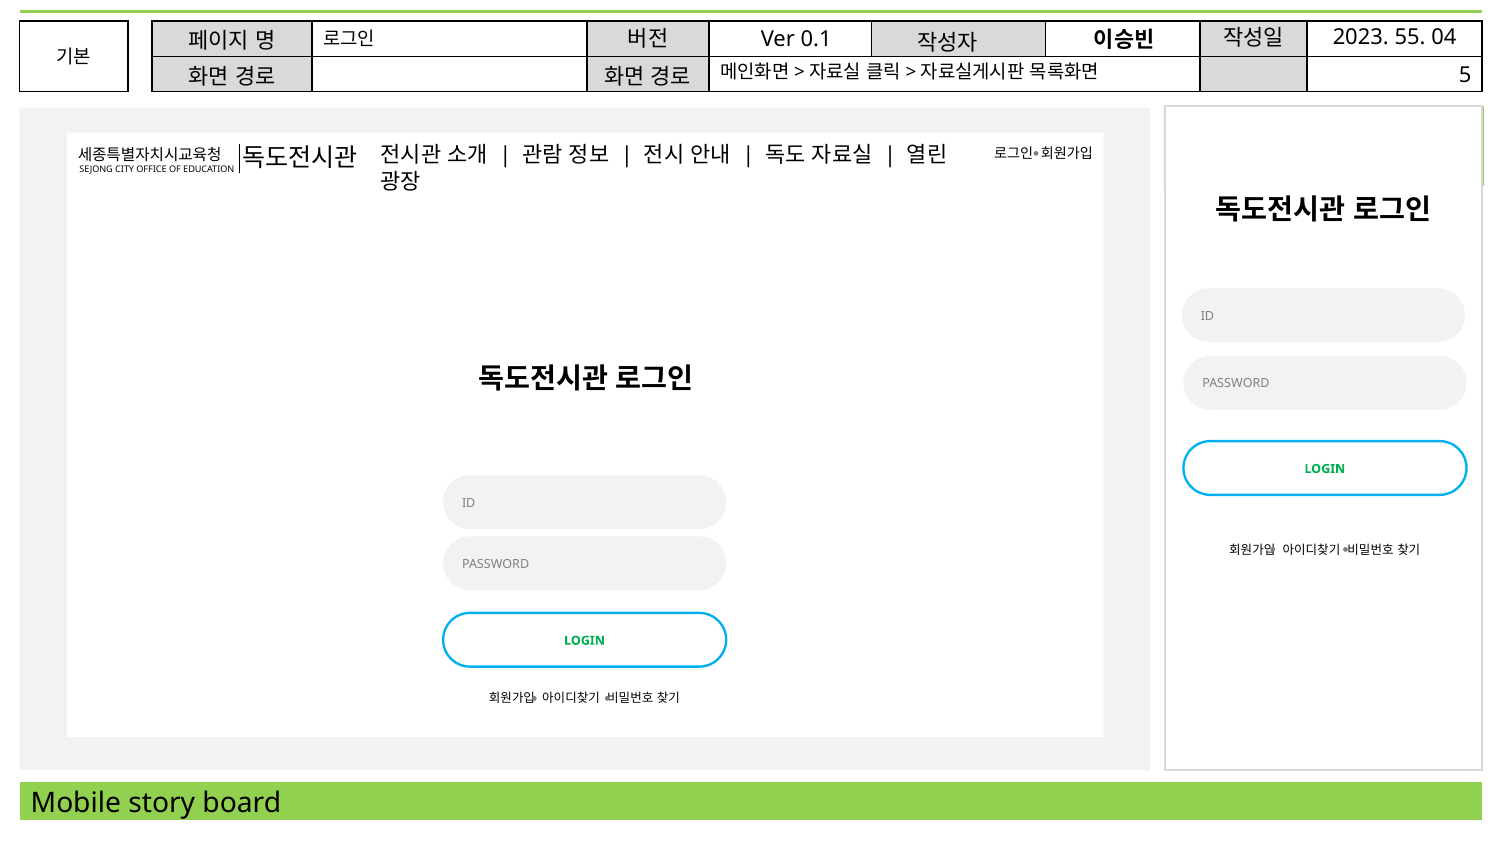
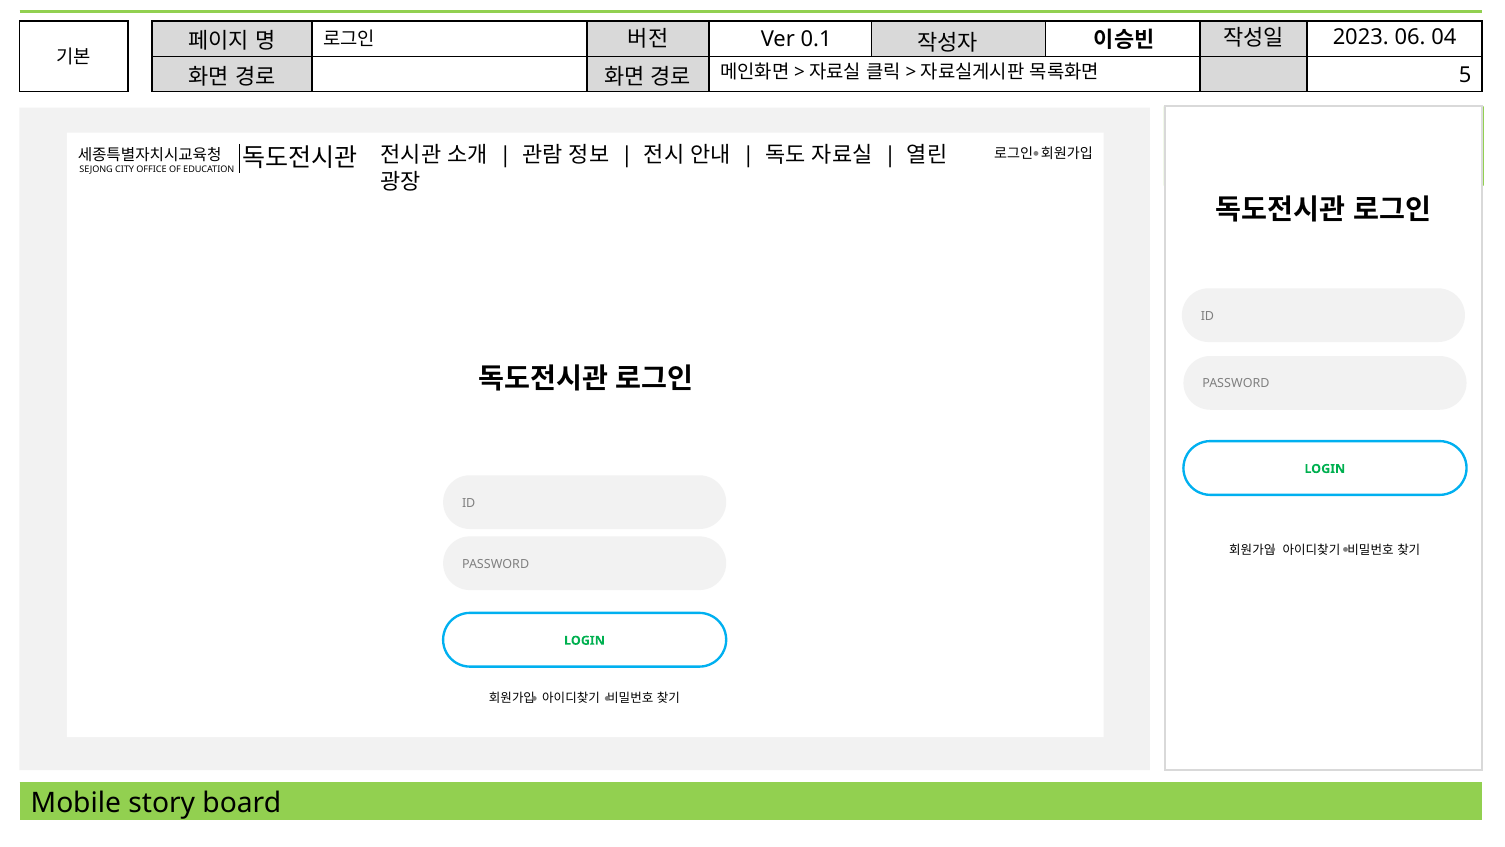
55: 55 -> 06 (1410, 38)
